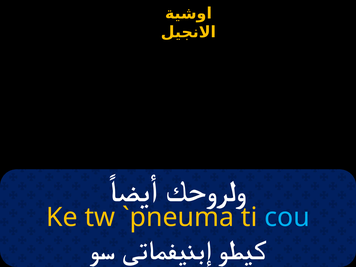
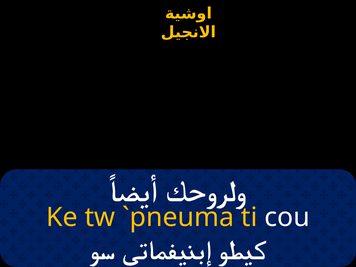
cou colour: light blue -> white (287, 217)
